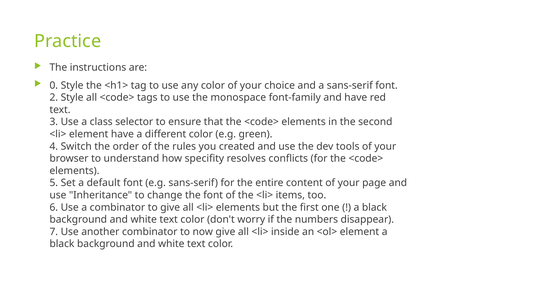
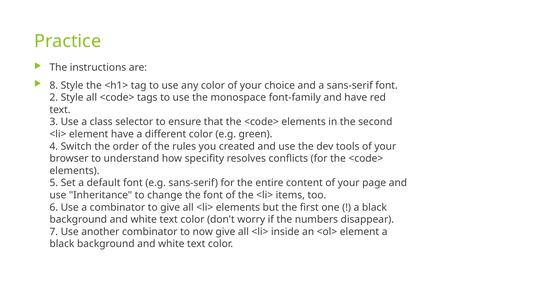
0: 0 -> 8 (54, 85)
